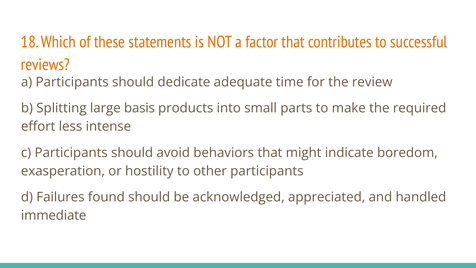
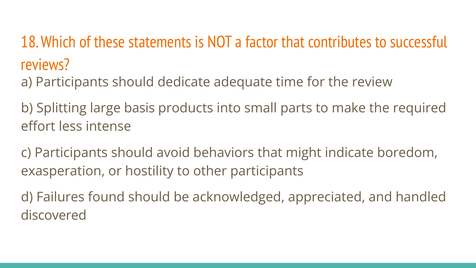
immediate: immediate -> discovered (54, 215)
